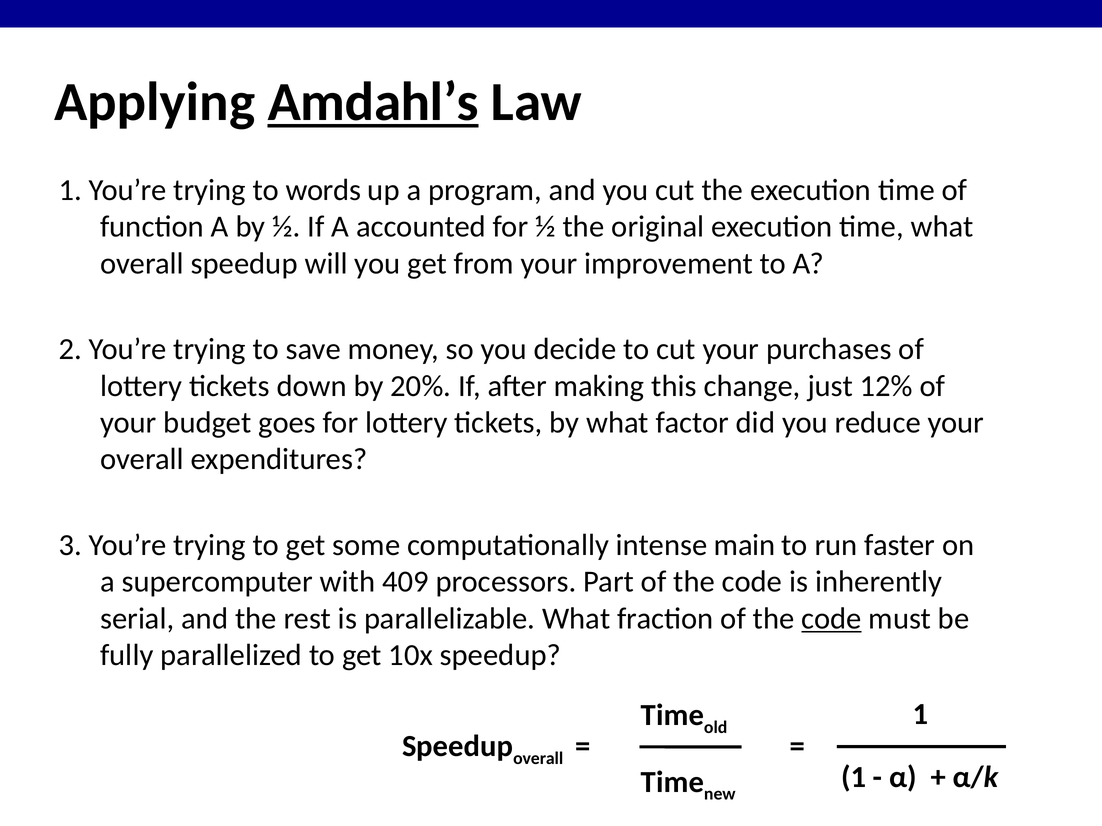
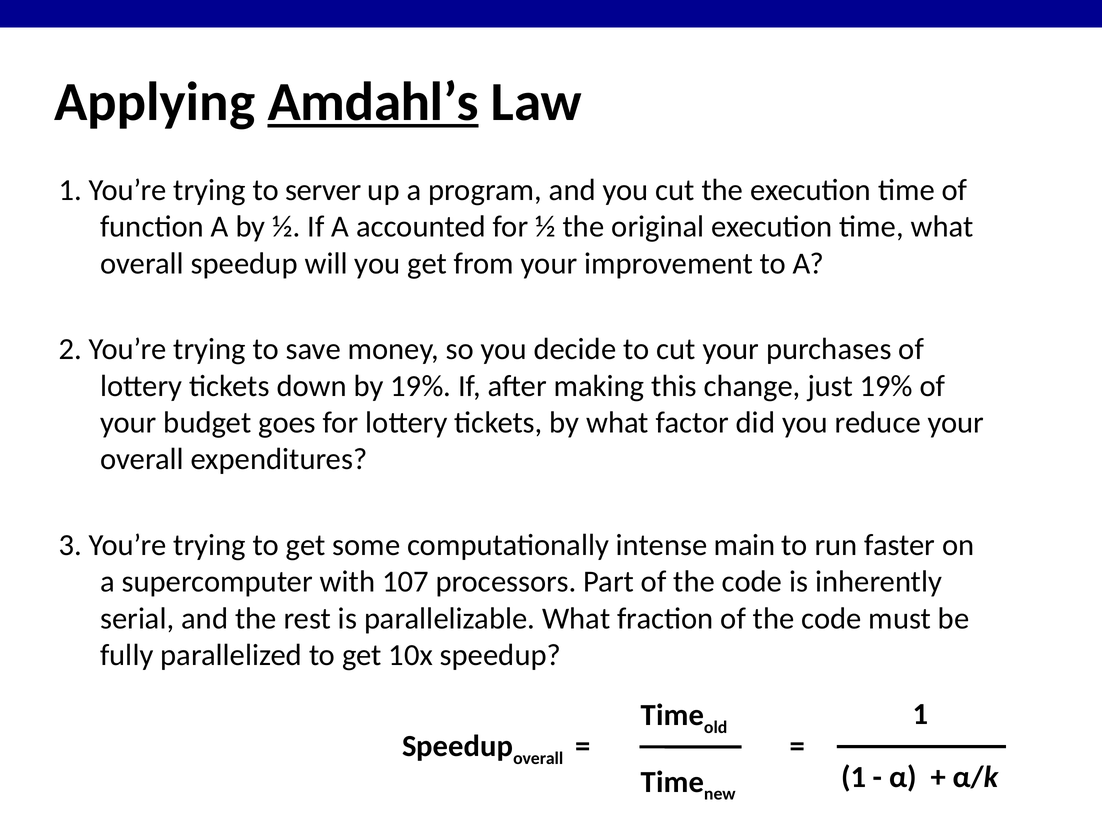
words: words -> server (323, 190)
by 20%: 20% -> 19% (421, 386)
just 12%: 12% -> 19% (886, 386)
409: 409 -> 107 (405, 582)
code underline: present -> none (832, 619)
